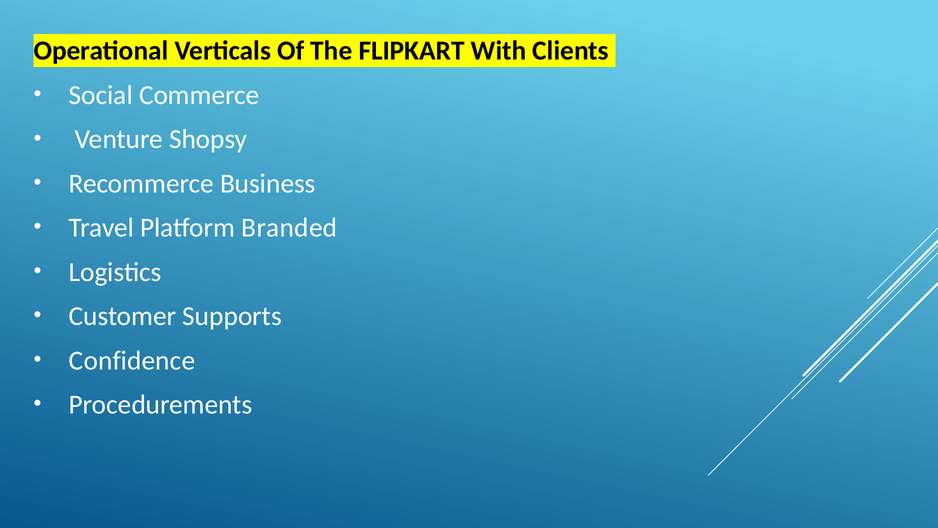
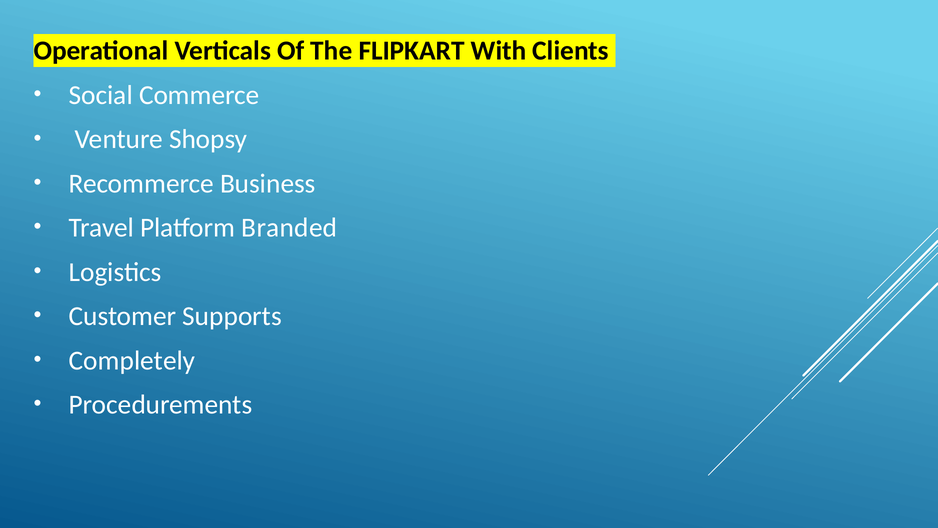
Confidence: Confidence -> Completely (132, 360)
